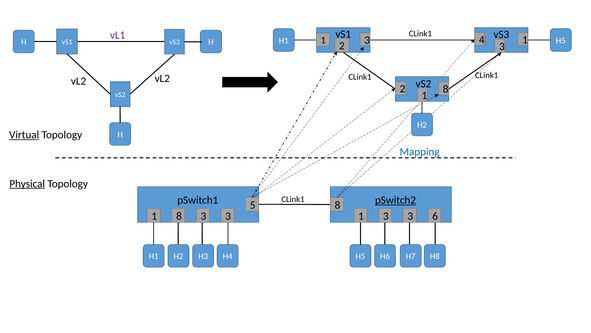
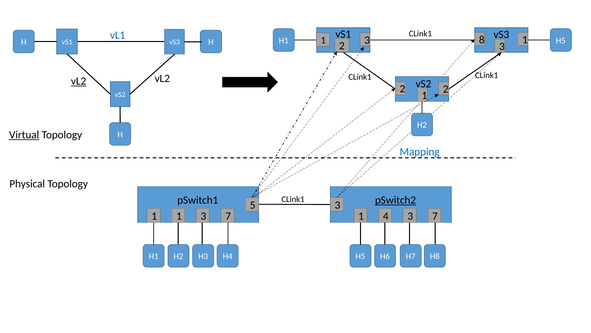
vL1 colour: purple -> blue (118, 35)
4: 4 -> 8 (482, 40)
vL2 underline: none -> present (79, 81)
2 8: 8 -> 2 (446, 89)
Physical underline: present -> none (27, 183)
5 8: 8 -> 3 (338, 205)
1 8: 8 -> 1 (179, 216)
3: 3 -> 7 (228, 216)
1 3: 3 -> 4 (386, 216)
6: 6 -> 7 (435, 216)
